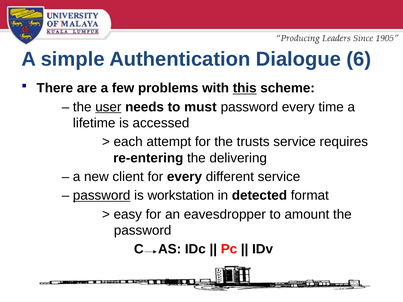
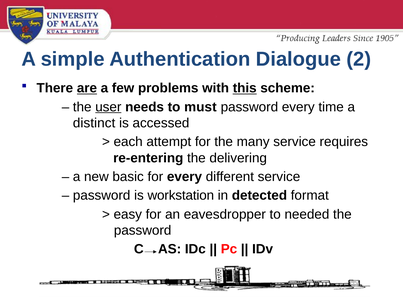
6: 6 -> 2 (359, 59)
are underline: none -> present (87, 88)
lifetime: lifetime -> distinct (94, 123)
trusts: trusts -> many (253, 142)
client: client -> basic (128, 177)
password underline: present -> none (102, 196)
amount: amount -> needed (307, 214)
